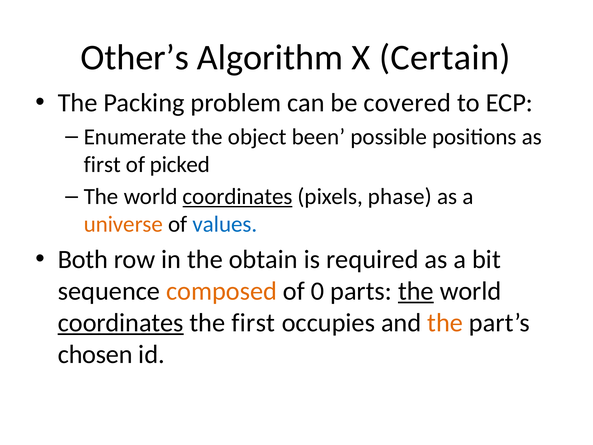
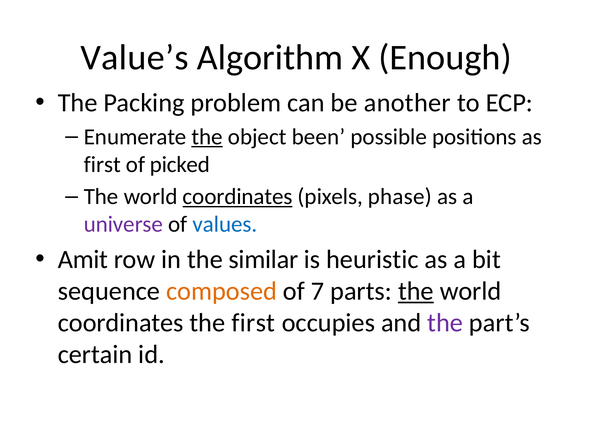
Other’s: Other’s -> Value’s (135, 57)
Certain: Certain -> Enough (445, 57)
covered: covered -> another (407, 103)
the underline: none -> present (207, 137)
universe colour: orange -> purple (123, 224)
Both: Both -> Amit (83, 259)
obtain: obtain -> similar (263, 259)
required: required -> heuristic (372, 259)
0: 0 -> 7 (318, 291)
coordinates underline: present -> none (121, 323)
the colour: orange -> purple (445, 323)
chosen: chosen -> certain (95, 354)
